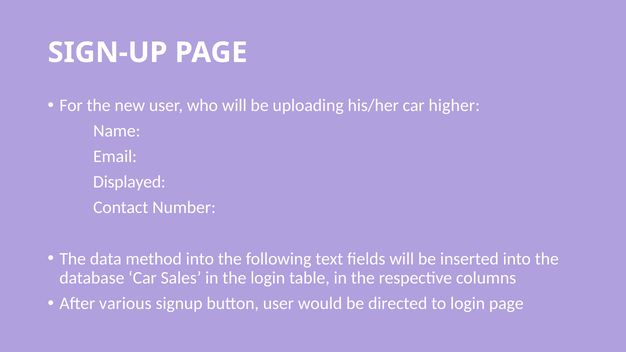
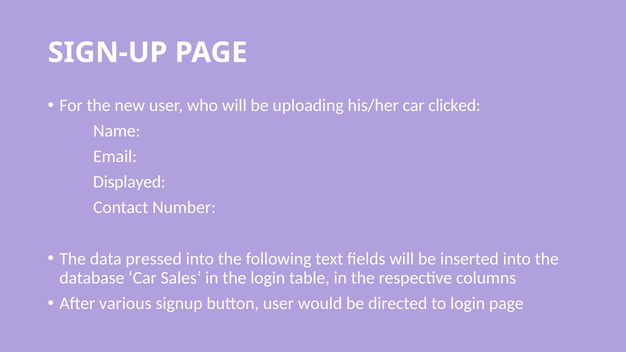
higher: higher -> clicked (454, 105)
method: method -> pressed (154, 259)
